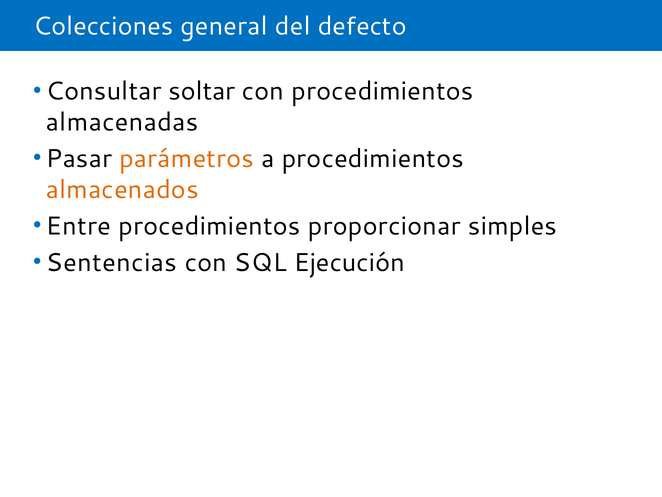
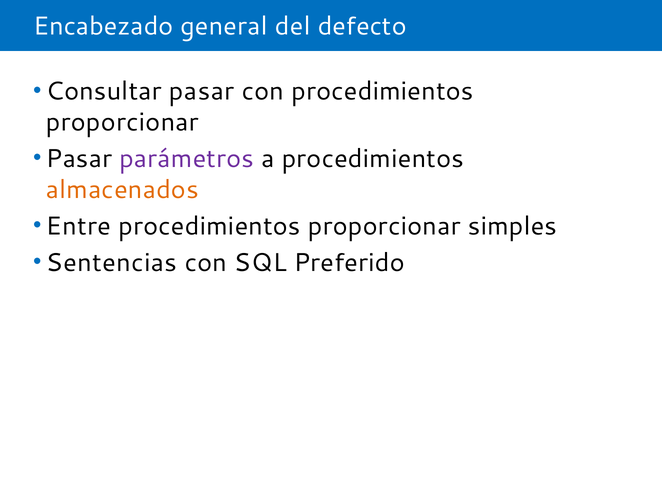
Colecciones: Colecciones -> Encabezado (103, 26)
Consultar soltar: soltar -> pasar (202, 91)
almacenadas: almacenadas -> proporcionar (122, 122)
parámetros colour: orange -> purple (187, 159)
Ejecución: Ejecución -> Preferido (349, 262)
